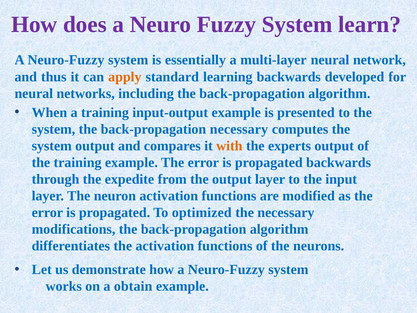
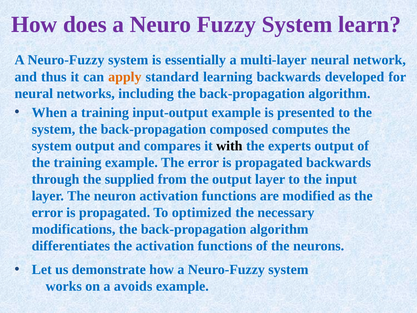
back-propagation necessary: necessary -> composed (239, 129)
with colour: orange -> black (229, 146)
expedite: expedite -> supplied (129, 179)
obtain: obtain -> avoids (133, 286)
